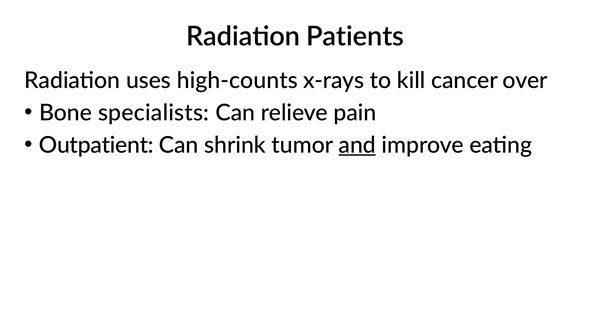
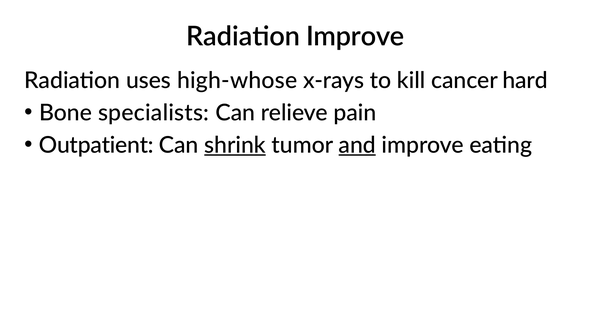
Radiation Patients: Patients -> Improve (355, 37)
high-counts: high-counts -> high-whose (237, 81)
over: over -> hard (525, 81)
shrink underline: none -> present (235, 145)
